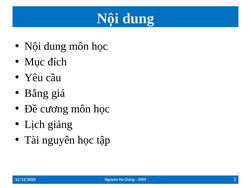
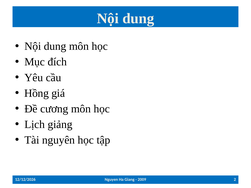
Bằng: Bằng -> Hồng (37, 93)
